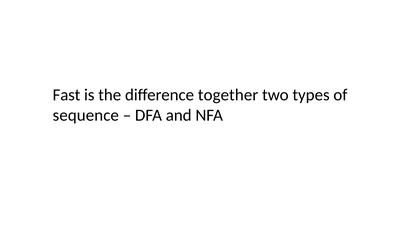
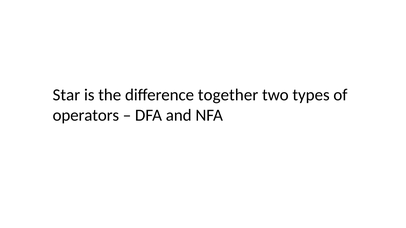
Fast: Fast -> Star (66, 95)
sequence: sequence -> operators (86, 115)
